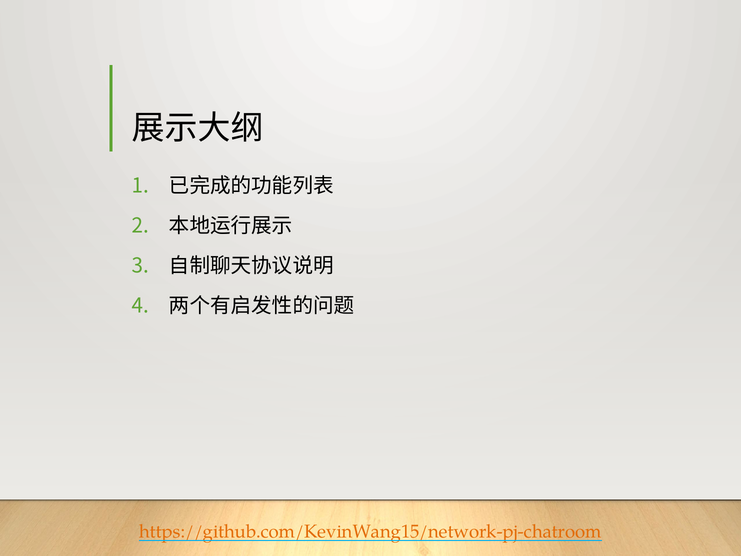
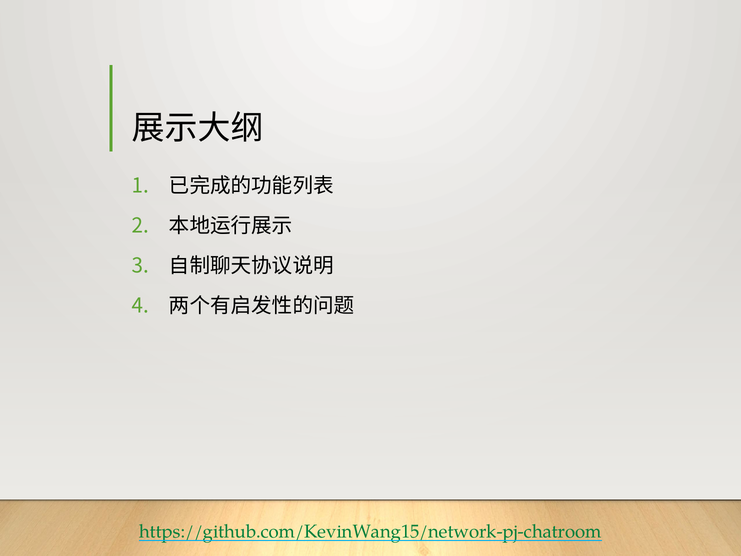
https://github.com/KevinWang15/network-pj-chatroom colour: orange -> green (370, 531)
